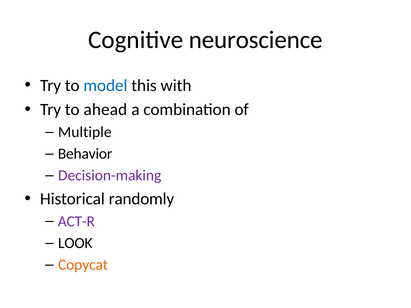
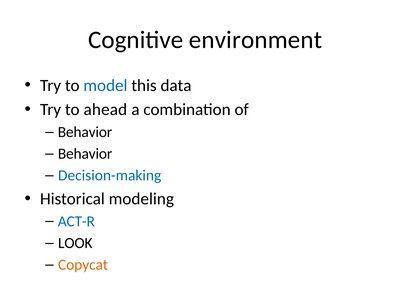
neuroscience: neuroscience -> environment (256, 40)
with: with -> data (176, 85)
Multiple: Multiple -> Behavior (85, 132)
Decision-making colour: purple -> blue (110, 176)
randomly: randomly -> modeling (141, 199)
ACT-R colour: purple -> blue (76, 222)
